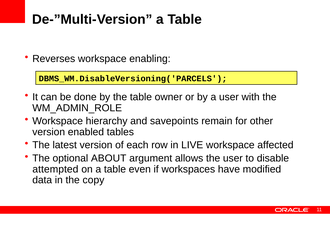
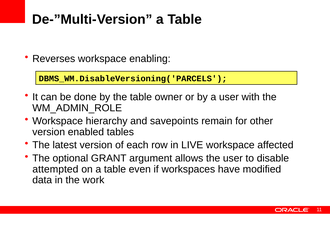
ABOUT: ABOUT -> GRANT (109, 158)
copy: copy -> work (93, 180)
